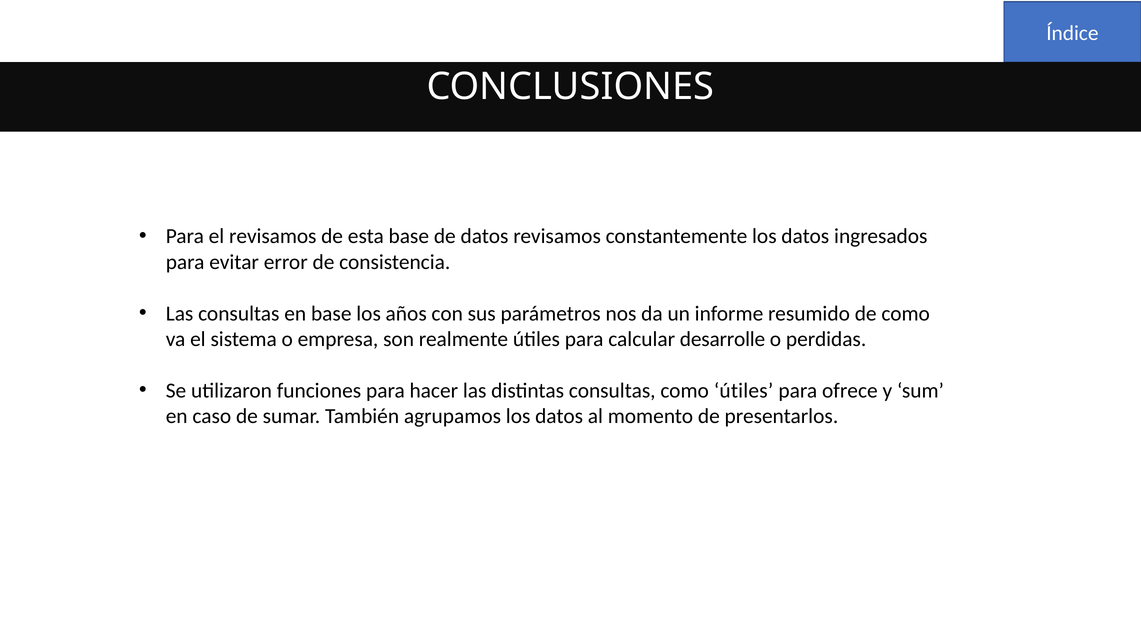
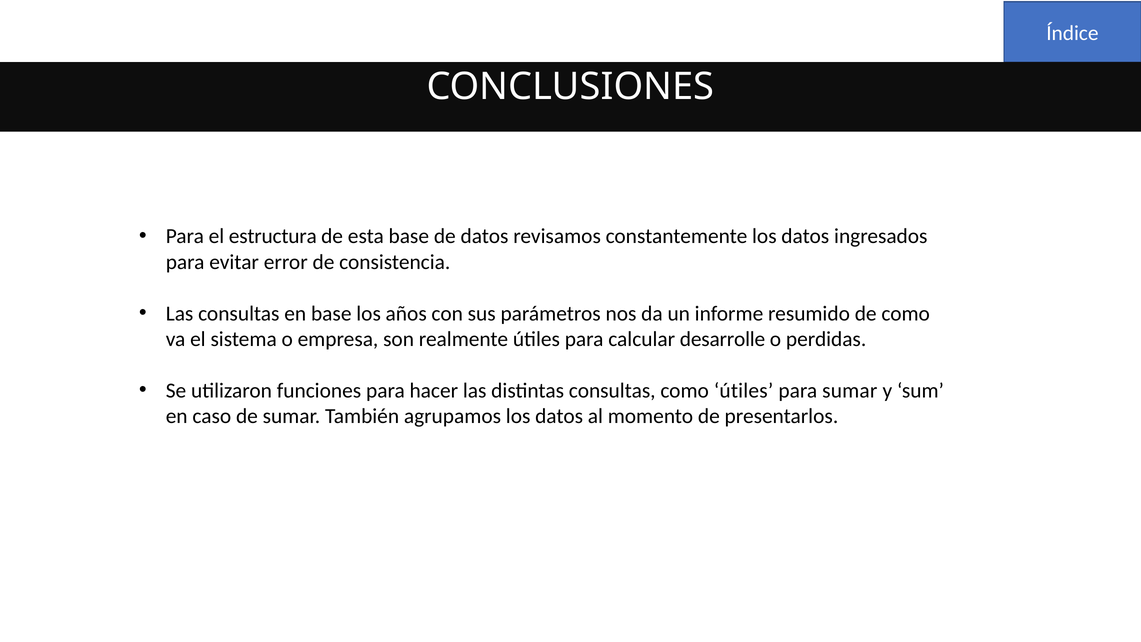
el revisamos: revisamos -> estructura (273, 236)
para ofrece: ofrece -> sumar (850, 390)
